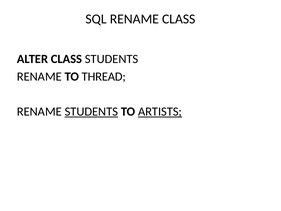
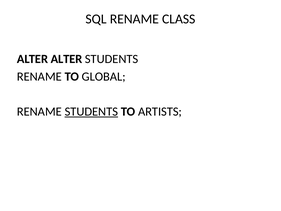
ALTER CLASS: CLASS -> ALTER (67, 59)
THREAD: THREAD -> GLOBAL (104, 76)
ARTISTS underline: present -> none (160, 111)
